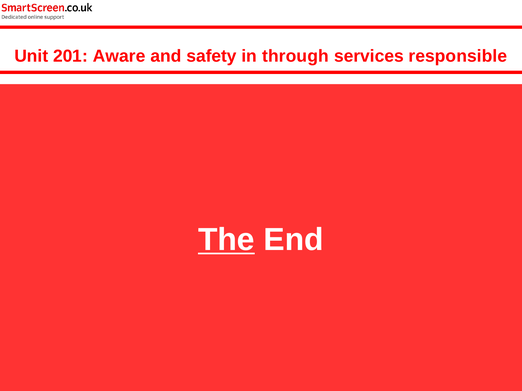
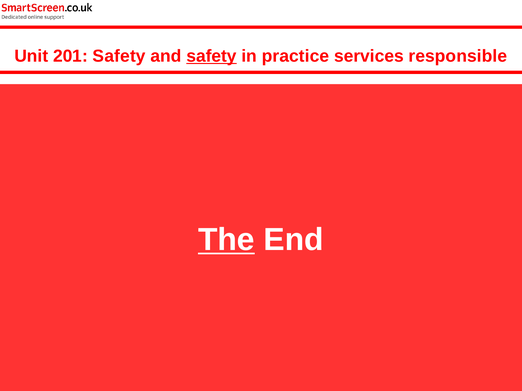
201 Aware: Aware -> Safety (119, 56)
safety underline: none -> present (212, 56)
through: through -> practice (295, 56)
